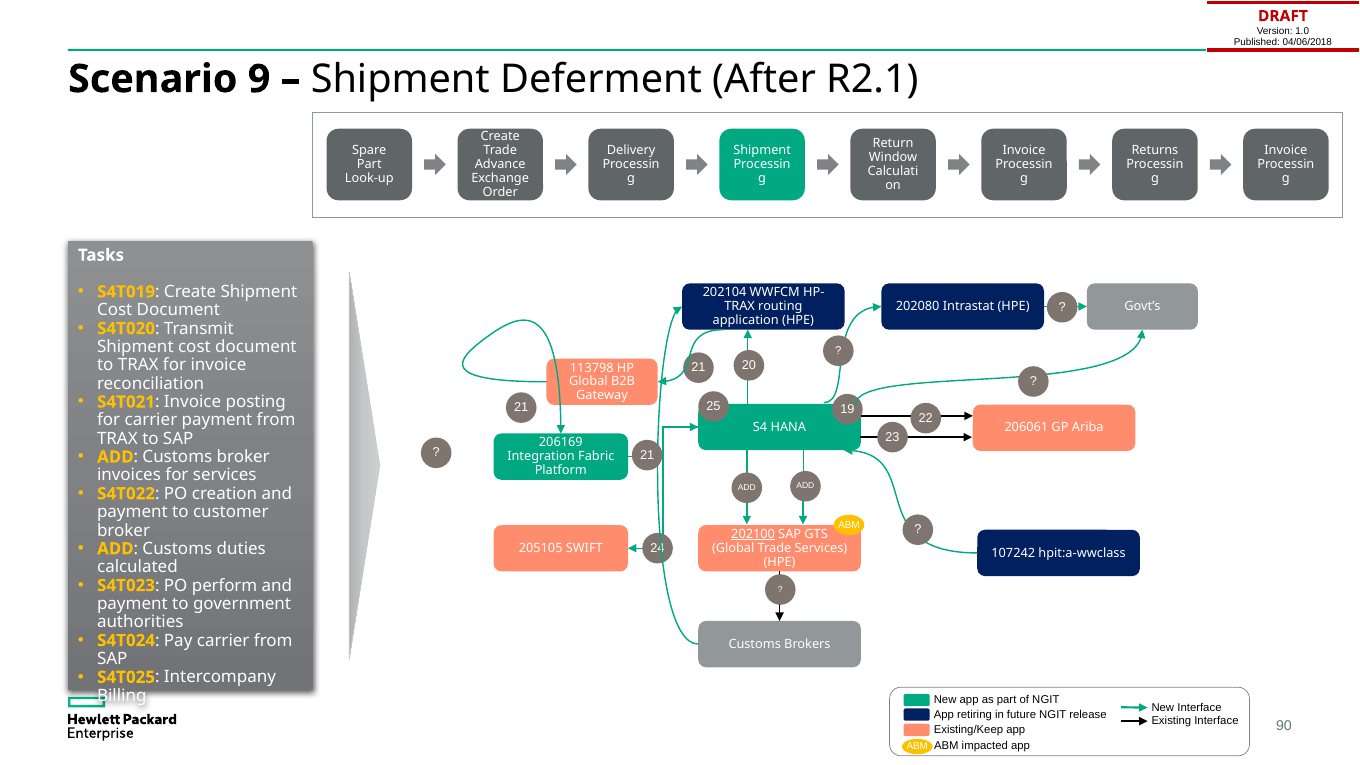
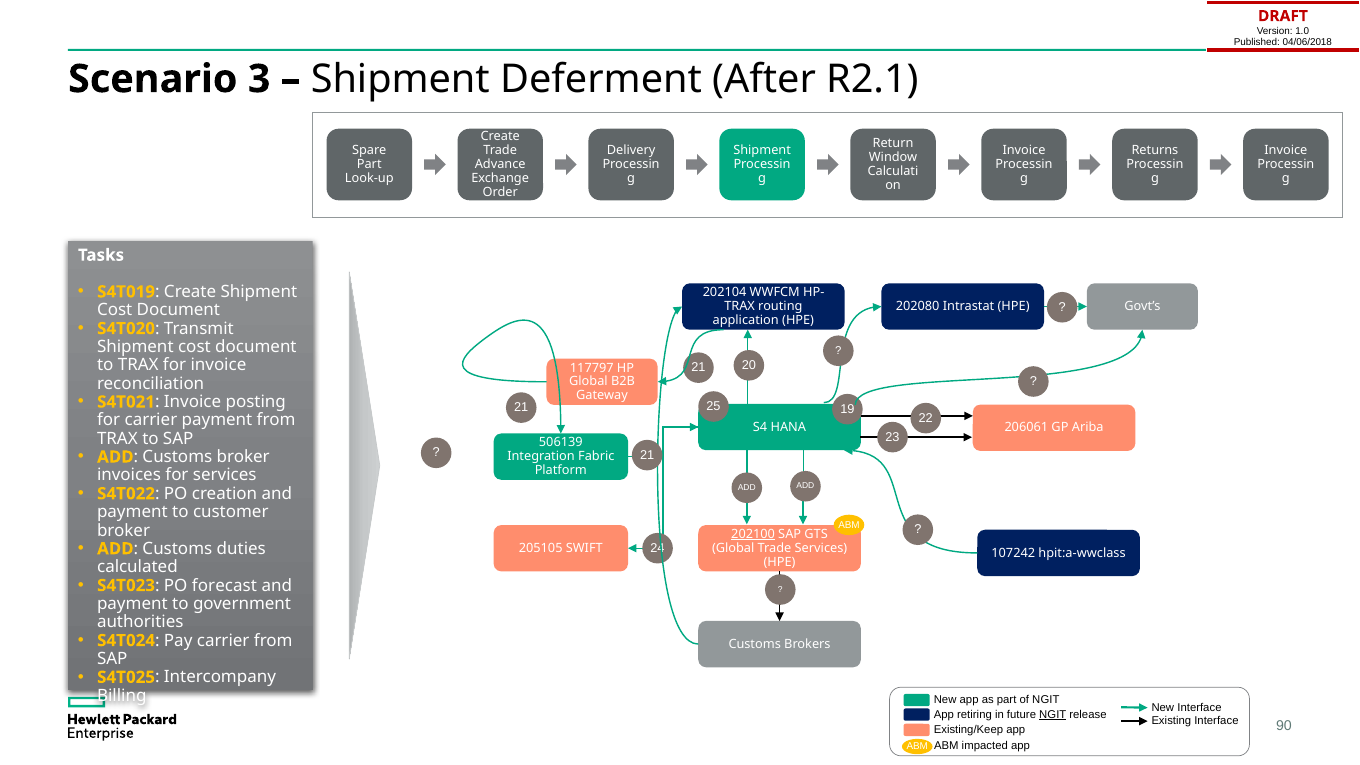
9: 9 -> 3 (259, 79)
113798: 113798 -> 117797 (592, 368)
206169: 206169 -> 506139 (561, 443)
perform: perform -> forecast (224, 585)
NGIT underline: none -> present (1053, 714)
